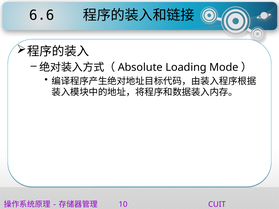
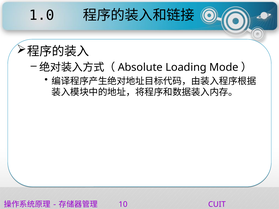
6.6: 6.6 -> 1.0 (42, 15)
